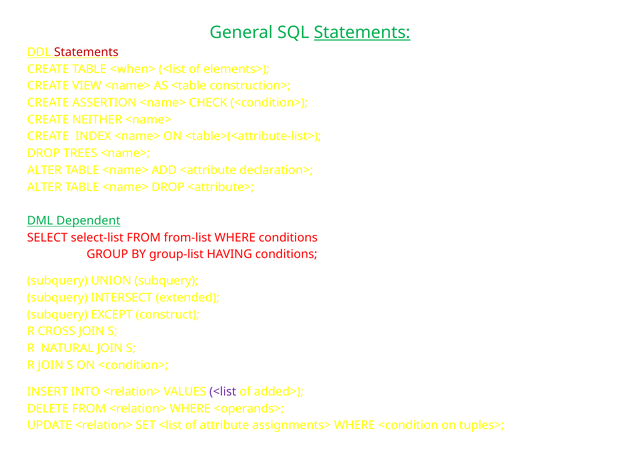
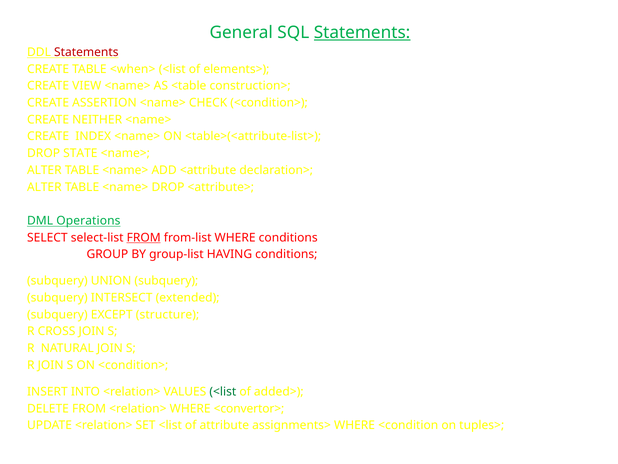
TREES: TREES -> STATE (80, 153)
Dependent: Dependent -> Operations (88, 221)
FROM underline: none -> present (144, 237)
construct: construct -> structure (168, 314)
<list colour: purple -> green (223, 391)
<operands>: <operands> -> <convertor> (249, 408)
